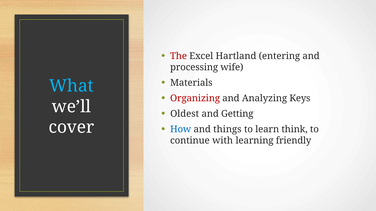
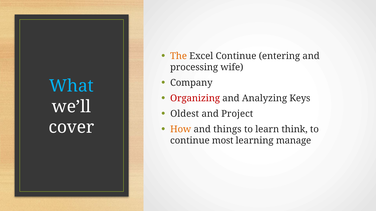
The colour: red -> orange (179, 56)
Excel Hartland: Hartland -> Continue (236, 56)
Materials: Materials -> Company (191, 83)
Getting: Getting -> Project (237, 114)
How colour: blue -> orange (181, 130)
with: with -> most (223, 141)
friendly: friendly -> manage (294, 141)
